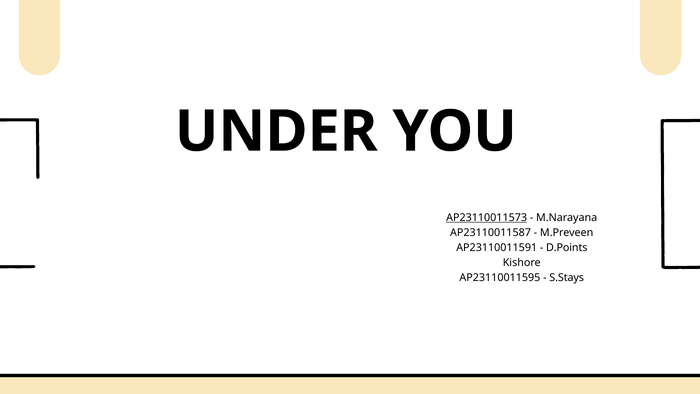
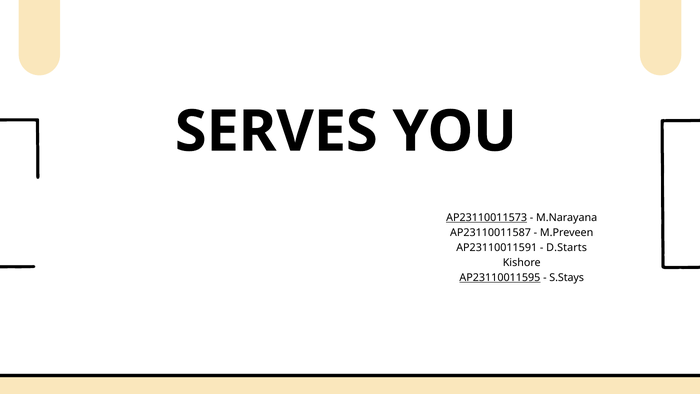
UNDER: UNDER -> SERVES (276, 132)
D.Points: D.Points -> D.Starts (567, 247)
AP23110011595 underline: none -> present (500, 277)
